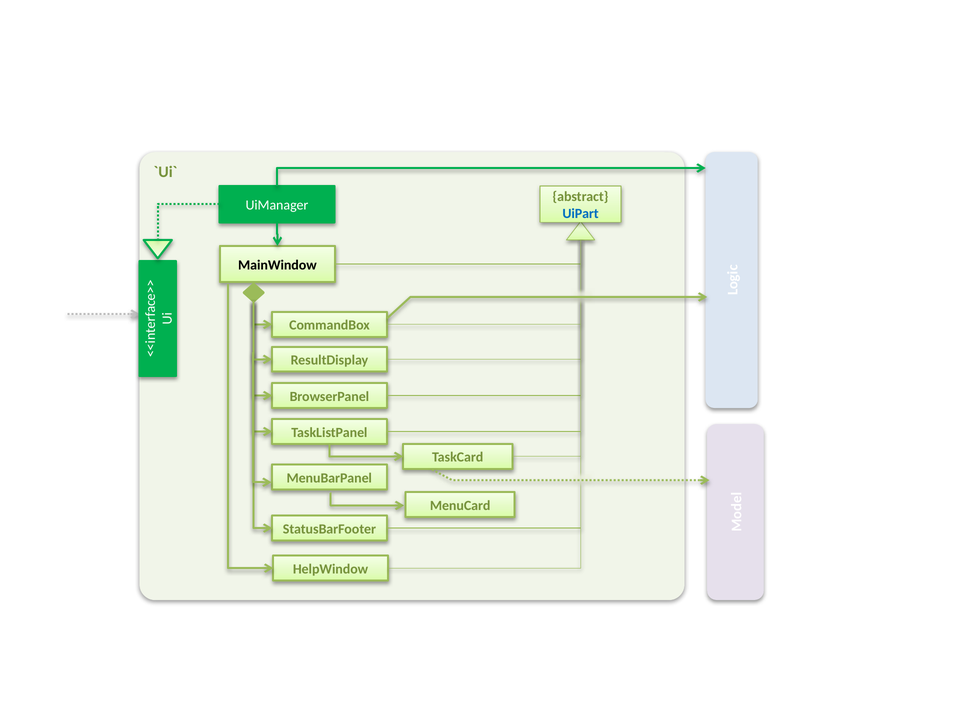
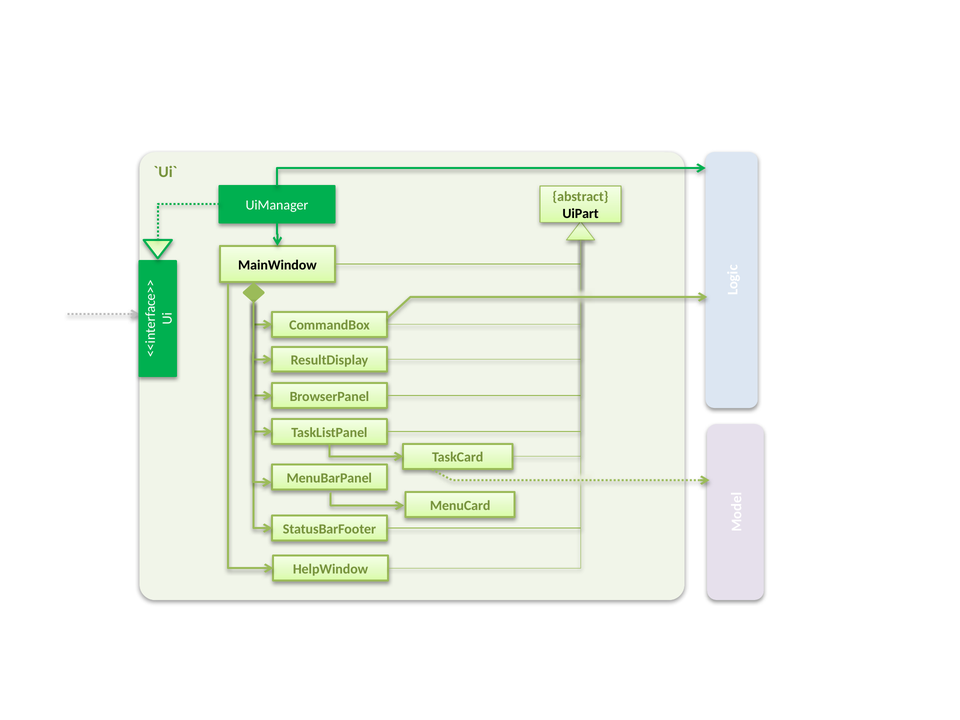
UiPart colour: blue -> black (581, 213)
